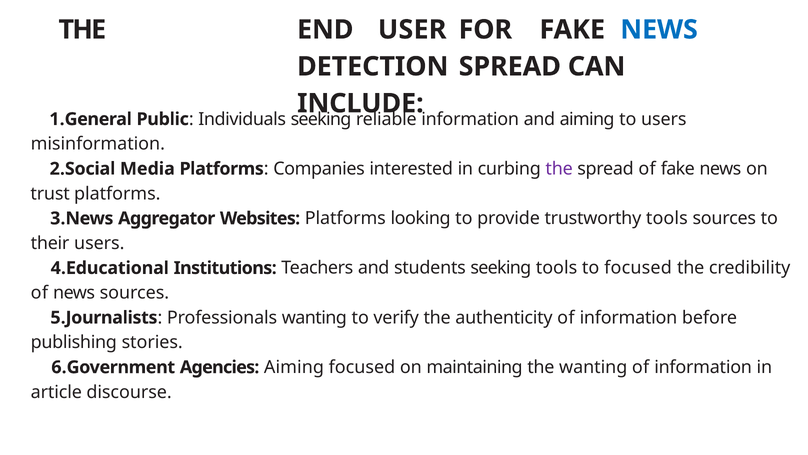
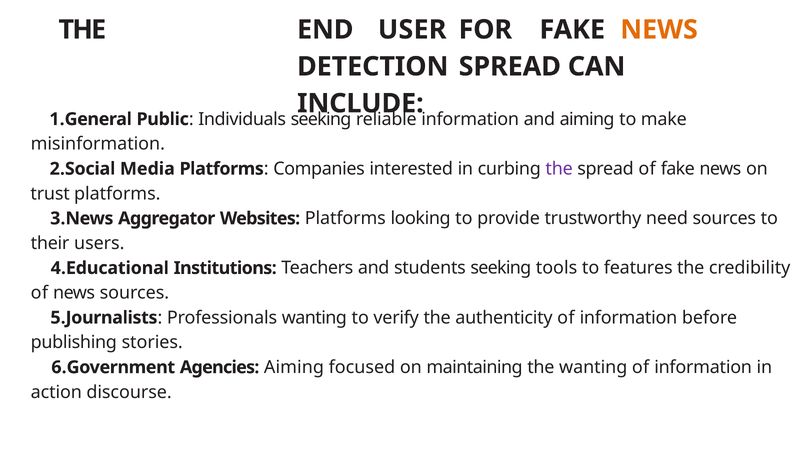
NEWS colour: blue -> orange (659, 30)
to users: users -> make (664, 119)
trustworthy tools: tools -> need (667, 218)
to focused: focused -> features (638, 268)
article: article -> action (56, 392)
